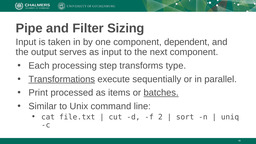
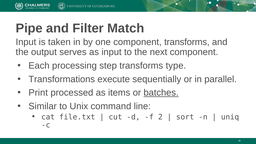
Sizing: Sizing -> Match (126, 28)
component dependent: dependent -> transforms (187, 42)
Transformations underline: present -> none (62, 79)
